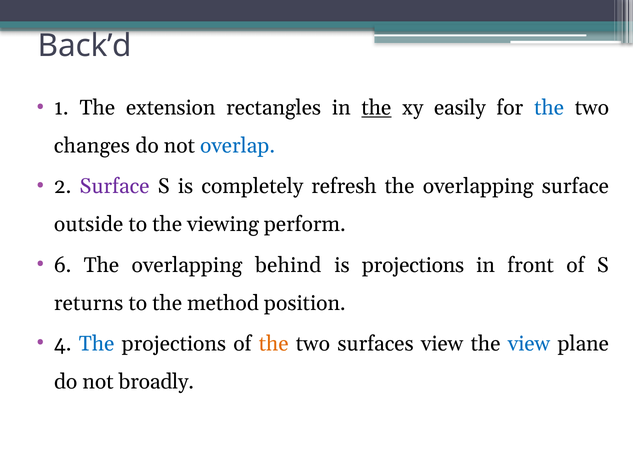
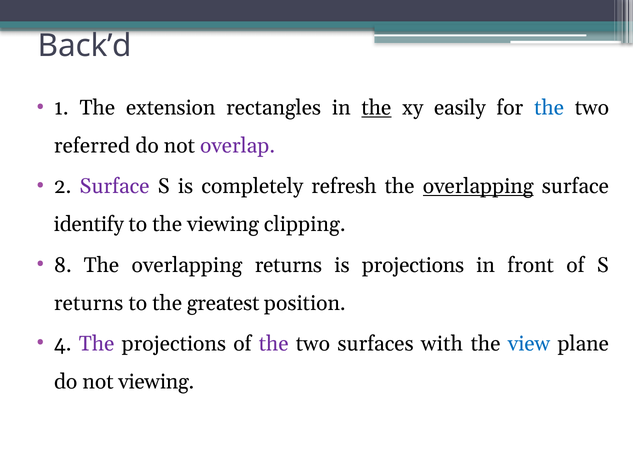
changes: changes -> referred (92, 146)
overlap colour: blue -> purple (238, 146)
overlapping underline: none -> present (478, 186)
outside: outside -> identify (89, 224)
perform: perform -> clipping (305, 224)
6: 6 -> 8 (63, 265)
overlapping behind: behind -> returns (288, 265)
method: method -> greatest (223, 303)
The colour: blue -> purple (97, 344)
the colour: orange -> purple (274, 344)
surfaces view: view -> with (442, 344)
not broadly: broadly -> viewing (156, 382)
